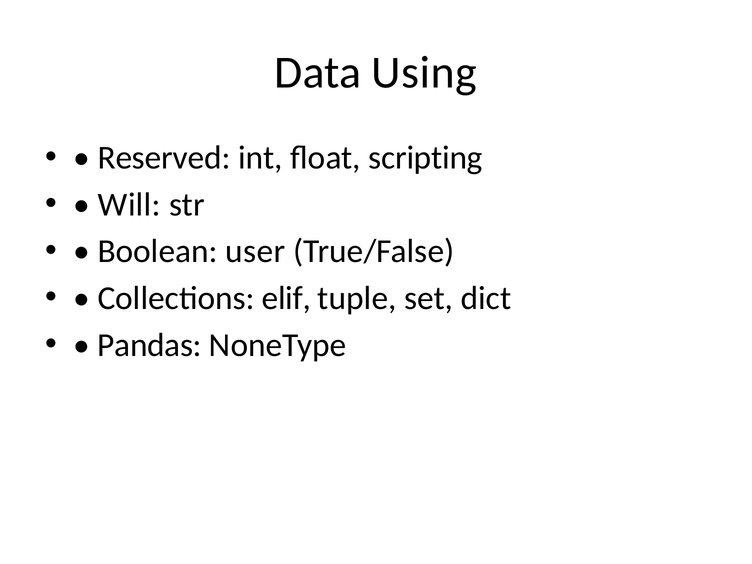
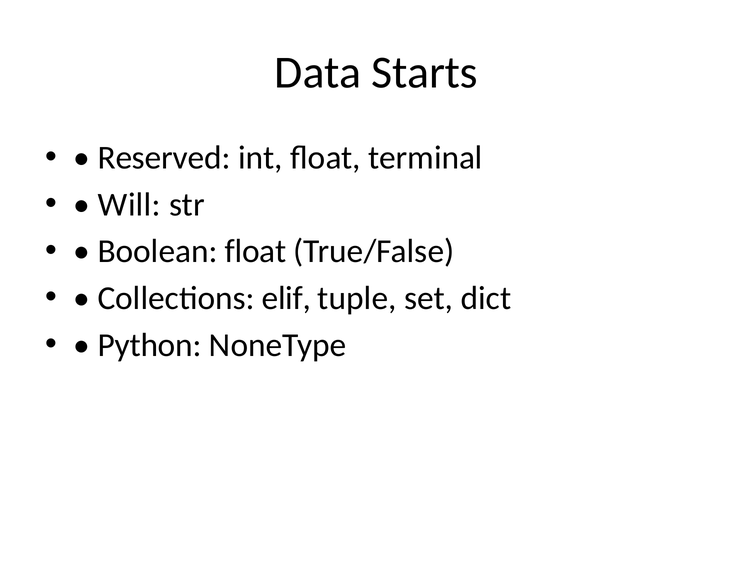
Using: Using -> Starts (425, 73)
scripting: scripting -> terminal (425, 158)
Boolean user: user -> float (256, 251)
Pandas: Pandas -> Python (150, 345)
